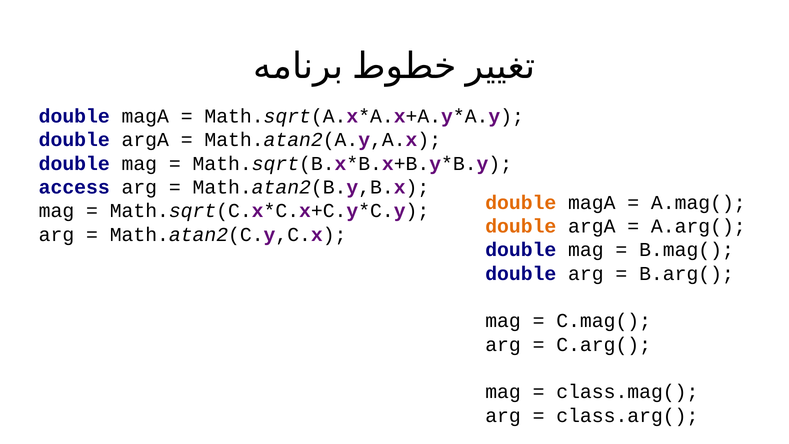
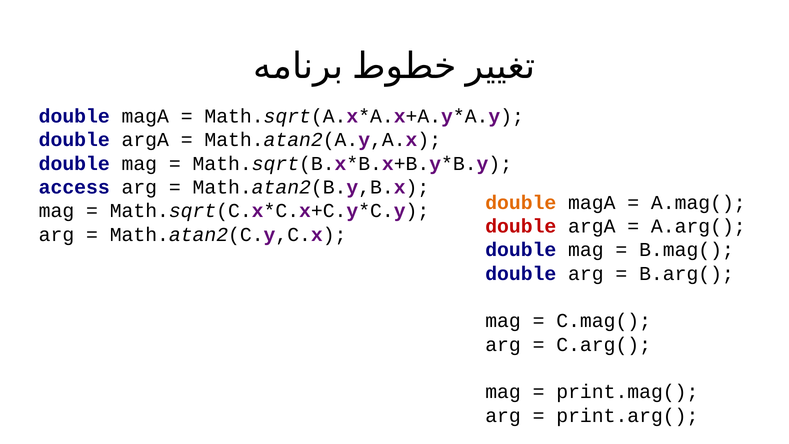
double colour: orange -> red (521, 226)
class.mag(: class.mag( -> print.mag( (627, 392)
class.arg(: class.arg( -> print.arg( (627, 415)
